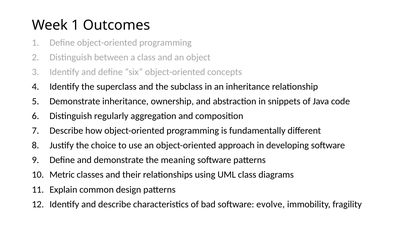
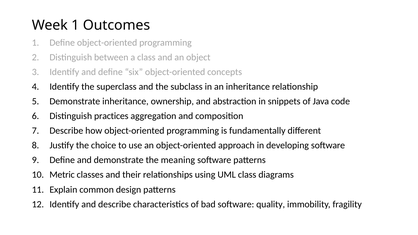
regularly: regularly -> practices (111, 116)
evolve: evolve -> quality (271, 204)
